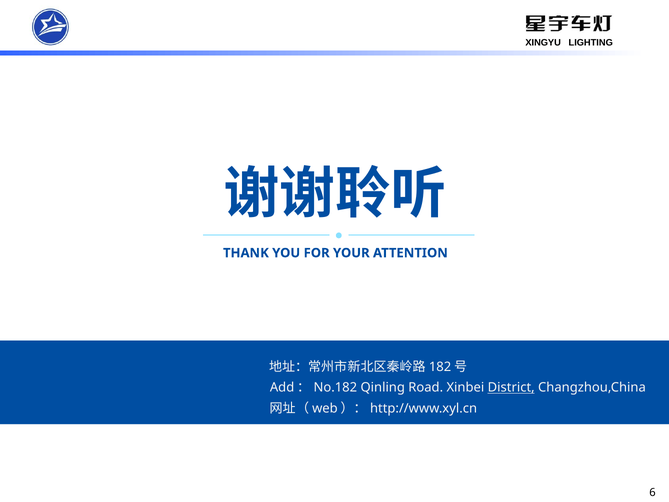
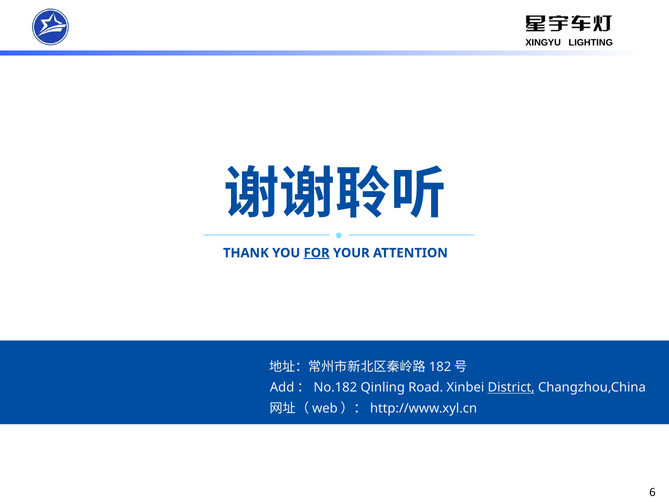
FOR underline: none -> present (317, 253)
